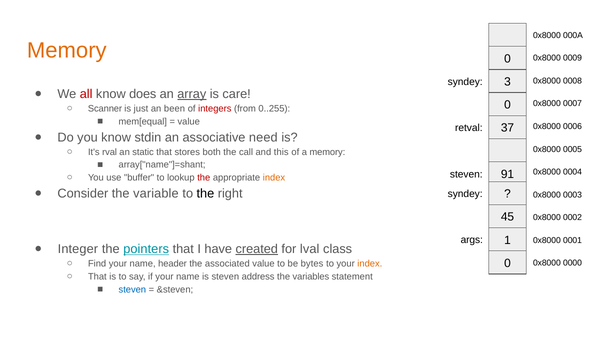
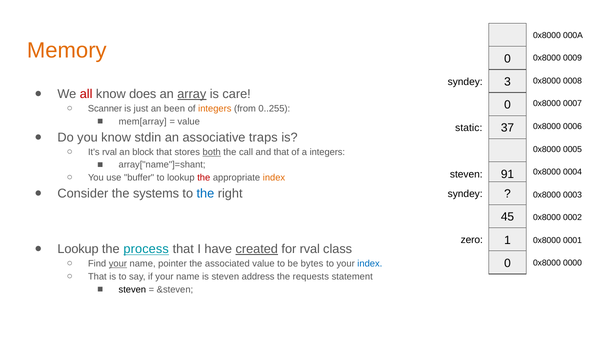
integers colour: red -> orange (215, 109)
mem[equal: mem[equal -> mem[array (143, 121)
retval: retval -> static (469, 128)
need: need -> traps (263, 137)
static: static -> block (143, 152)
both underline: none -> present (212, 152)
and this: this -> that (281, 152)
a memory: memory -> integers (327, 152)
variable: variable -> systems (156, 193)
the colour: black -> blue (205, 193)
args: args -> zero (472, 240)
Integer: Integer -> Lookup (78, 249)
pointers: pointers -> process (146, 249)
for lval: lval -> rval (310, 249)
your underline: none -> present (118, 264)
header: header -> pointer (172, 264)
index colour: orange -> blue (370, 264)
variables: variables -> requests (311, 276)
steven colour: blue -> black (132, 289)
